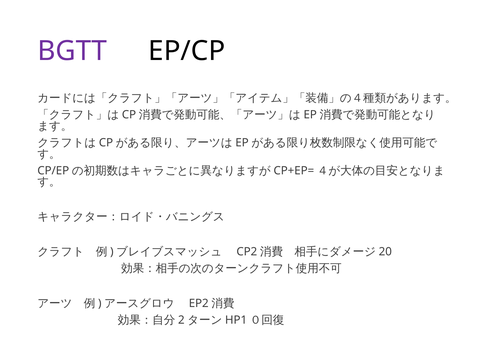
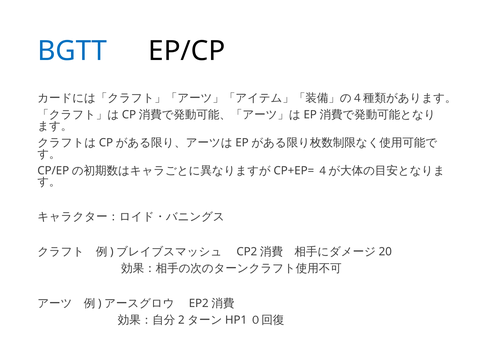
BGTT colour: purple -> blue (72, 51)
